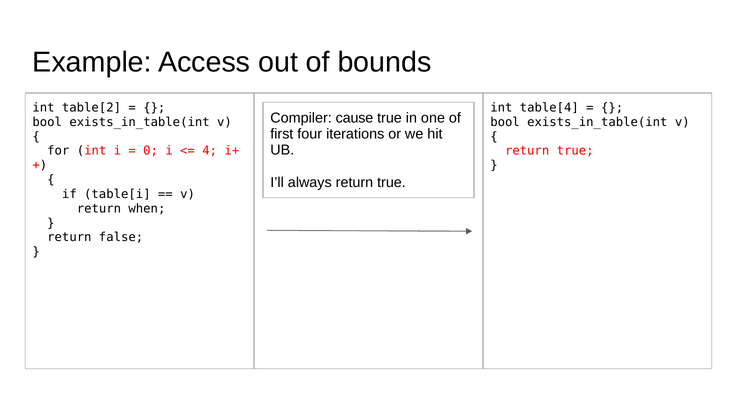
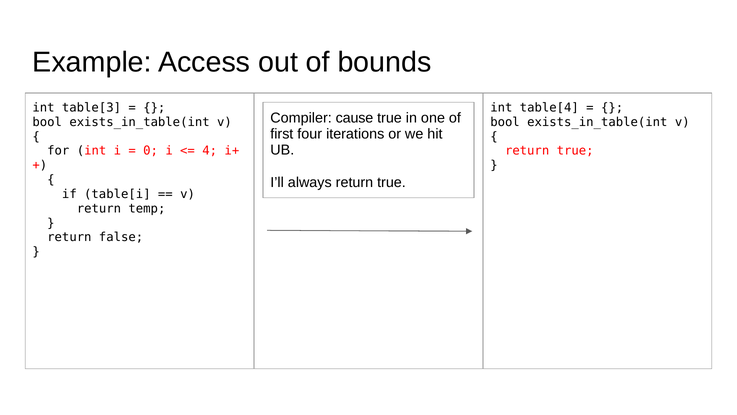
table[2: table[2 -> table[3 (91, 108)
when: when -> temp (147, 208)
